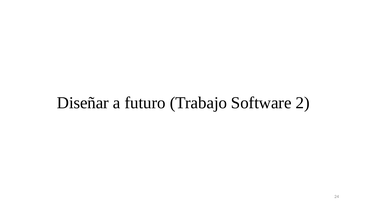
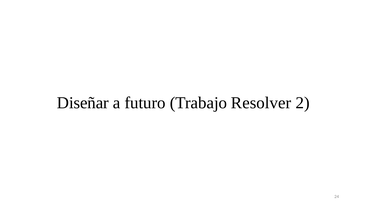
Software: Software -> Resolver (261, 103)
